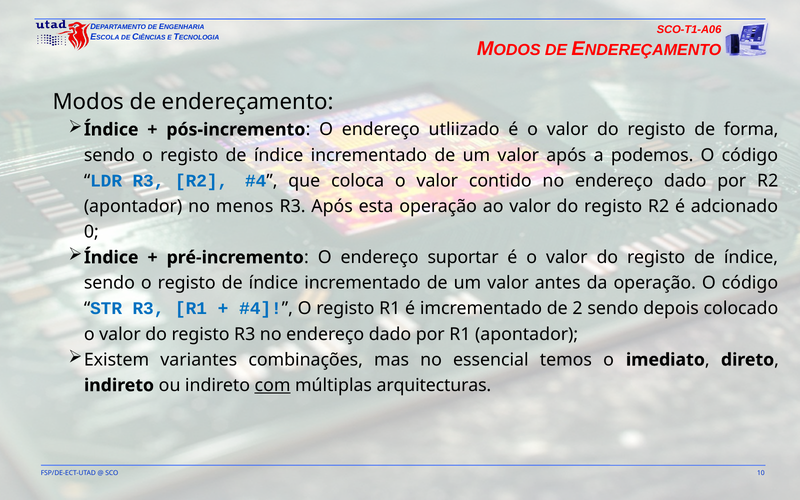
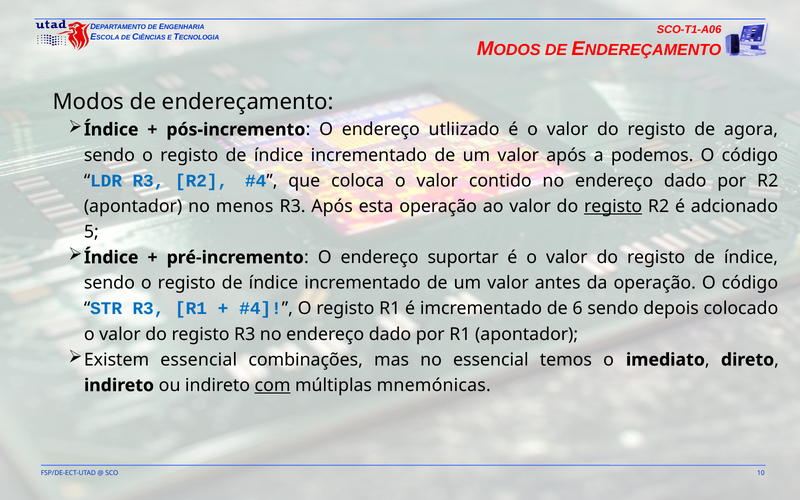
forma: forma -> agora (751, 130)
registo underline: none -> present (613, 206)
0: 0 -> 5 (91, 232)
2: 2 -> 6 (578, 309)
Existem variantes: variantes -> essencial (199, 360)
arquitecturas: arquitecturas -> mnemónicas (434, 385)
